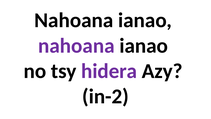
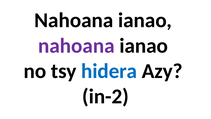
hidera colour: purple -> blue (109, 71)
